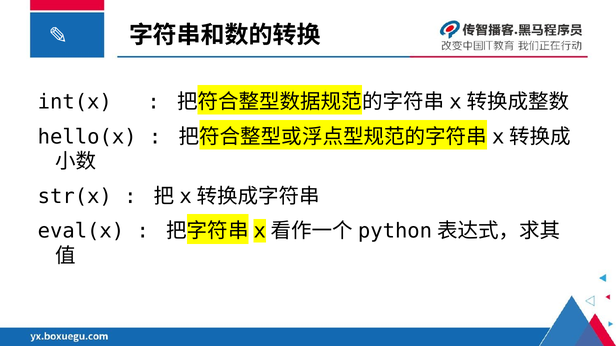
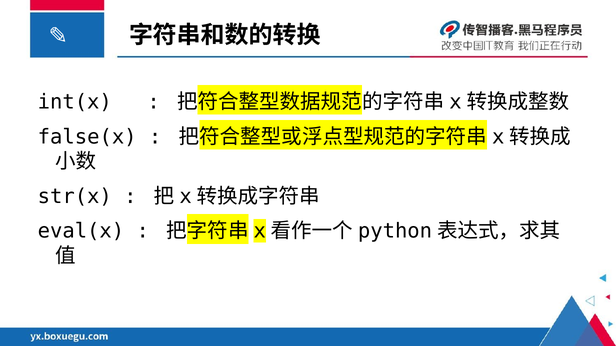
hello(x: hello(x -> false(x (87, 137)
